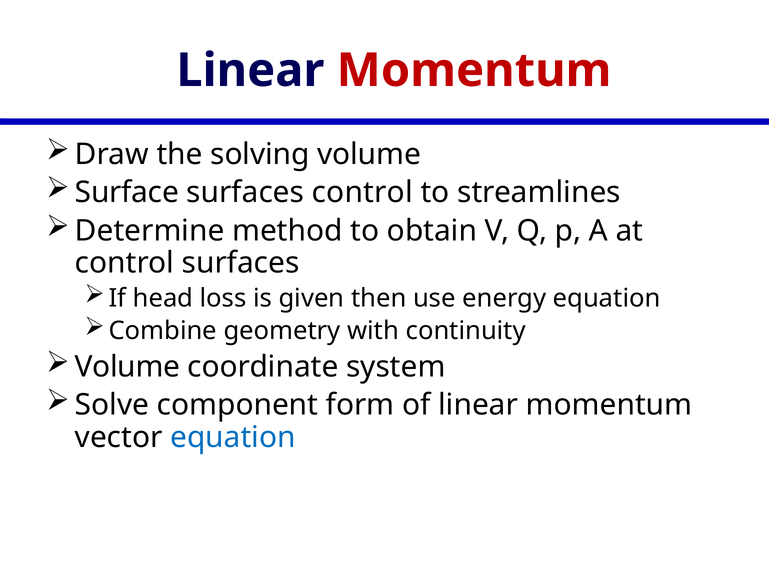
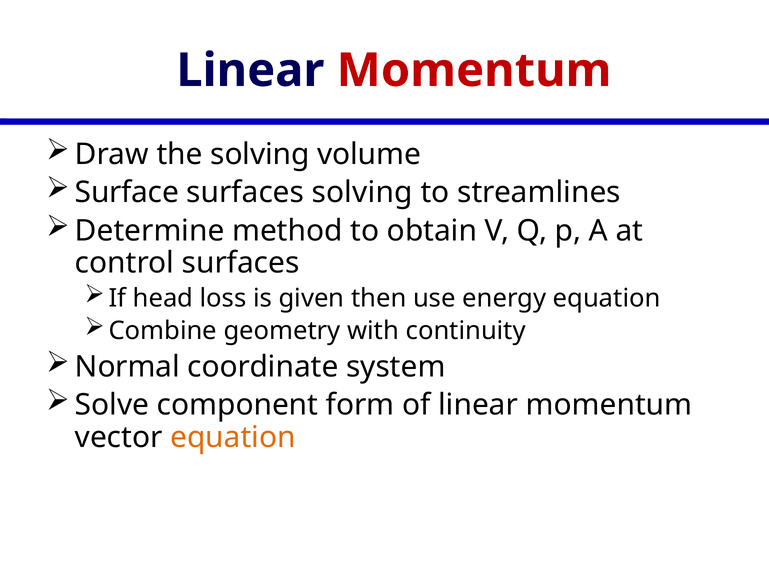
surfaces control: control -> solving (362, 193)
Volume: Volume -> Normal (127, 367)
equation colour: blue -> orange (233, 438)
